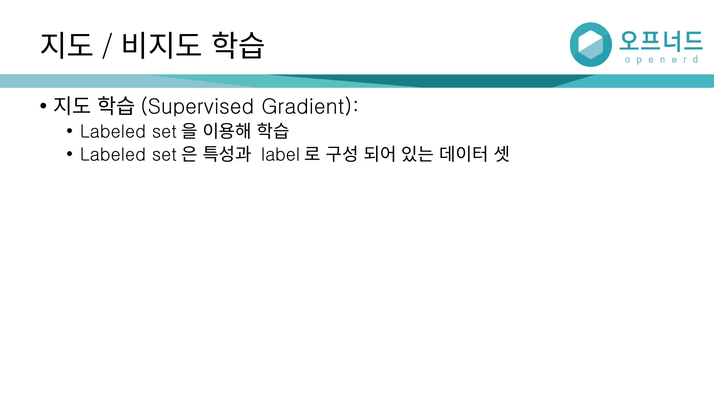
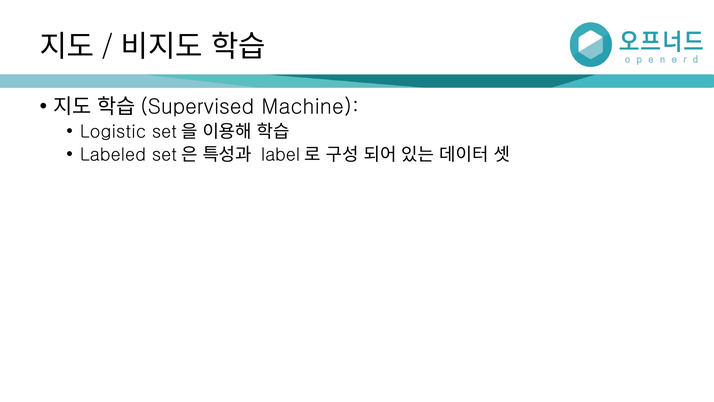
Gradient: Gradient -> Machine (310, 107)
Labeled: Labeled -> Logistic (113, 132)
